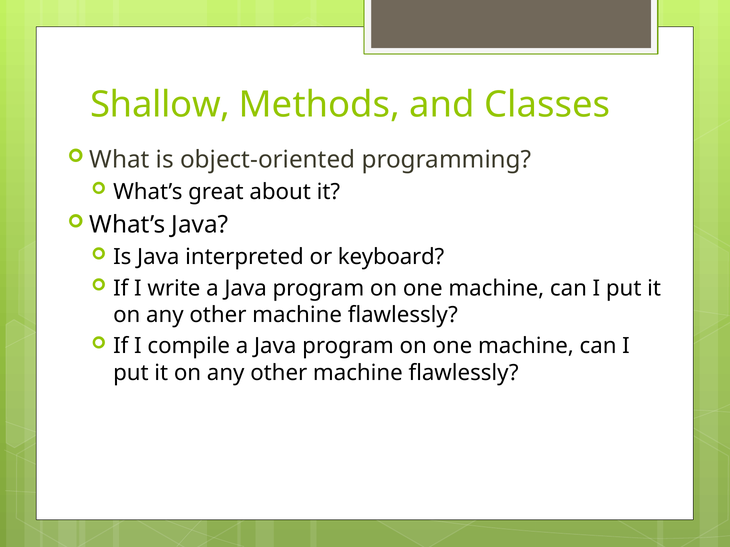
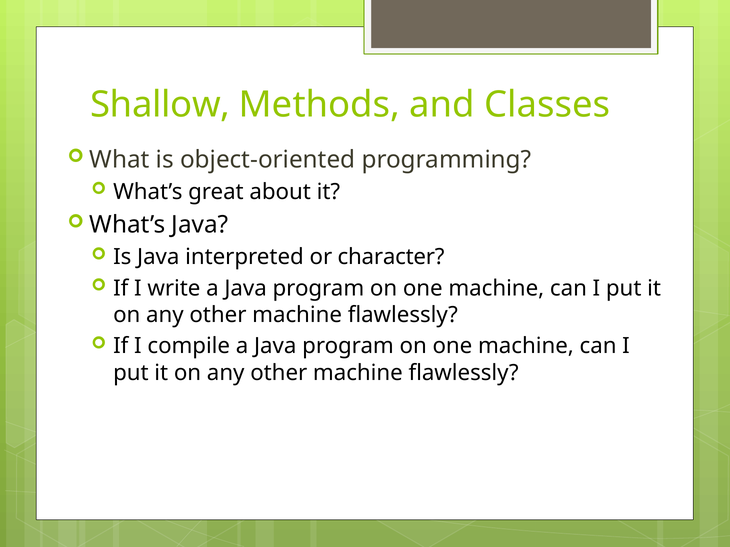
keyboard: keyboard -> character (391, 257)
